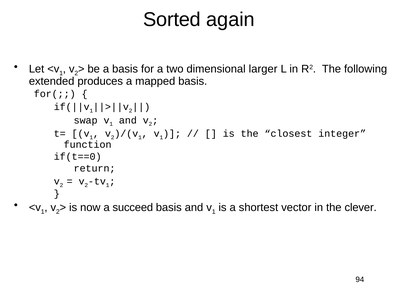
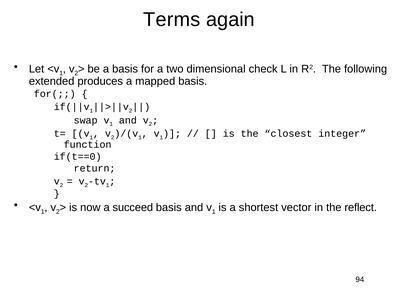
Sorted: Sorted -> Terms (172, 20)
larger: larger -> check (263, 69)
clever: clever -> reflect (361, 207)
